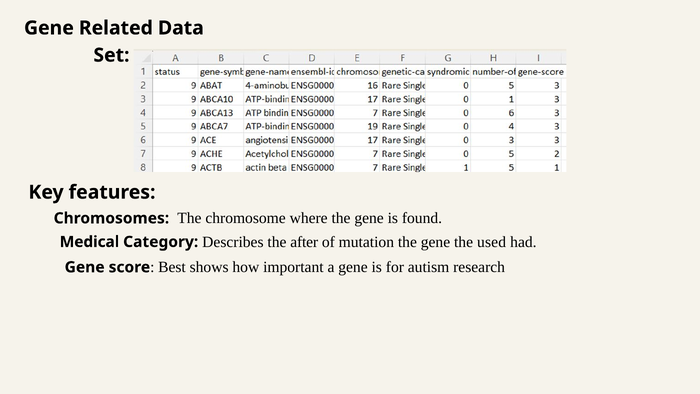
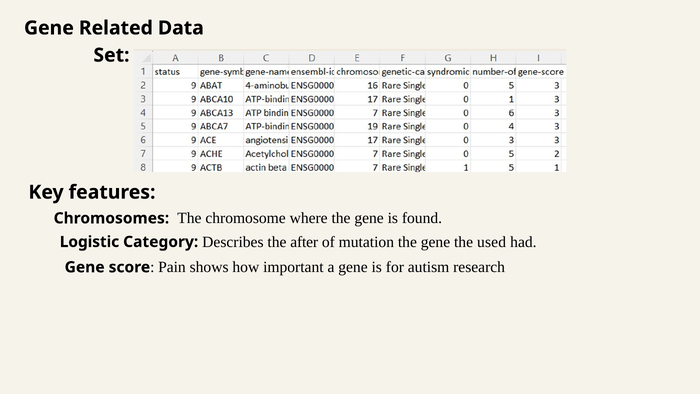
Medical: Medical -> Logistic (89, 242)
Best: Best -> Pain (172, 267)
